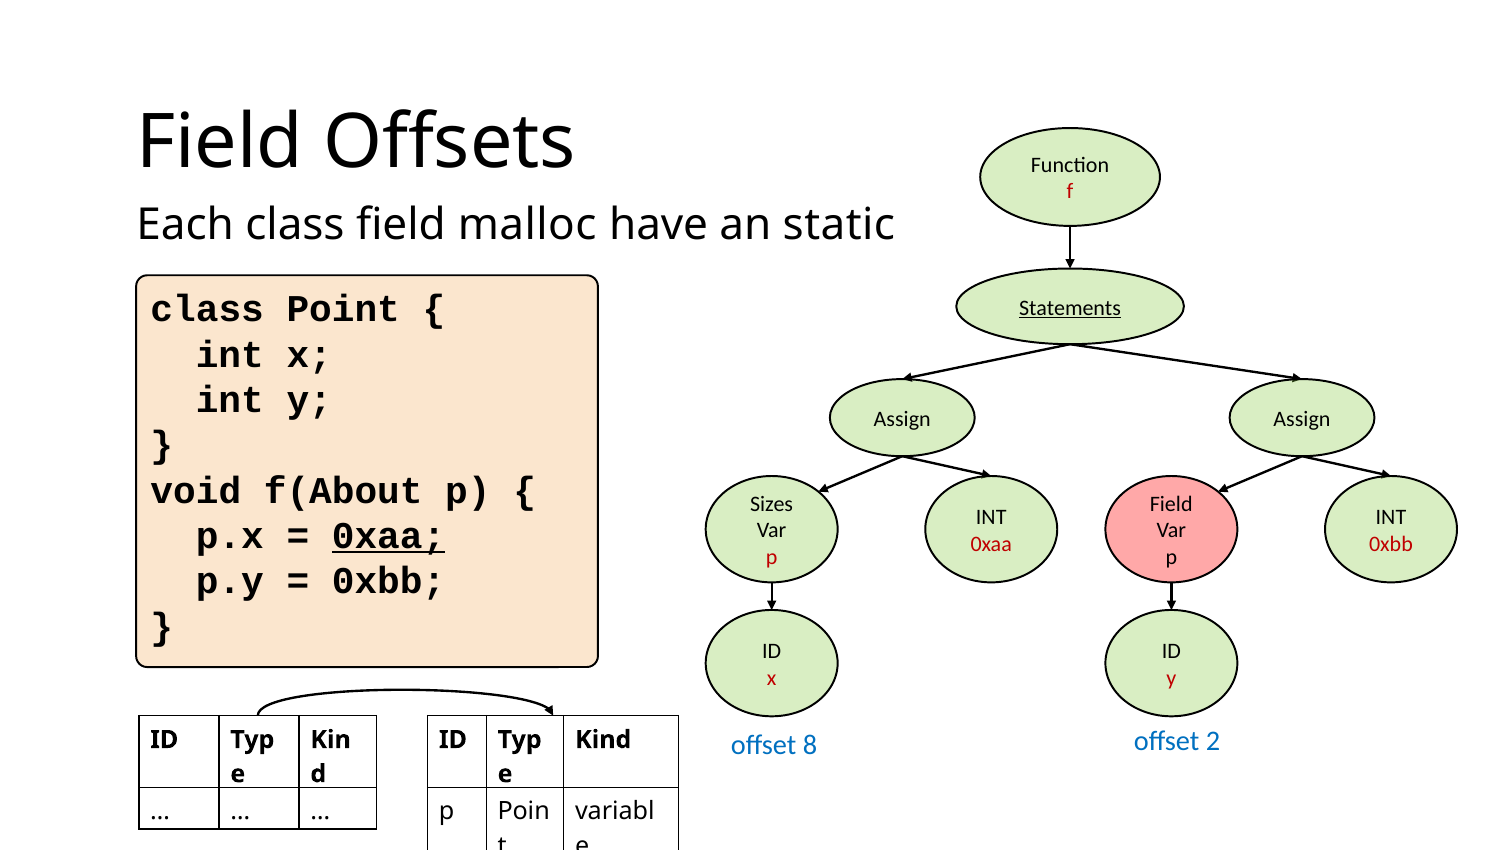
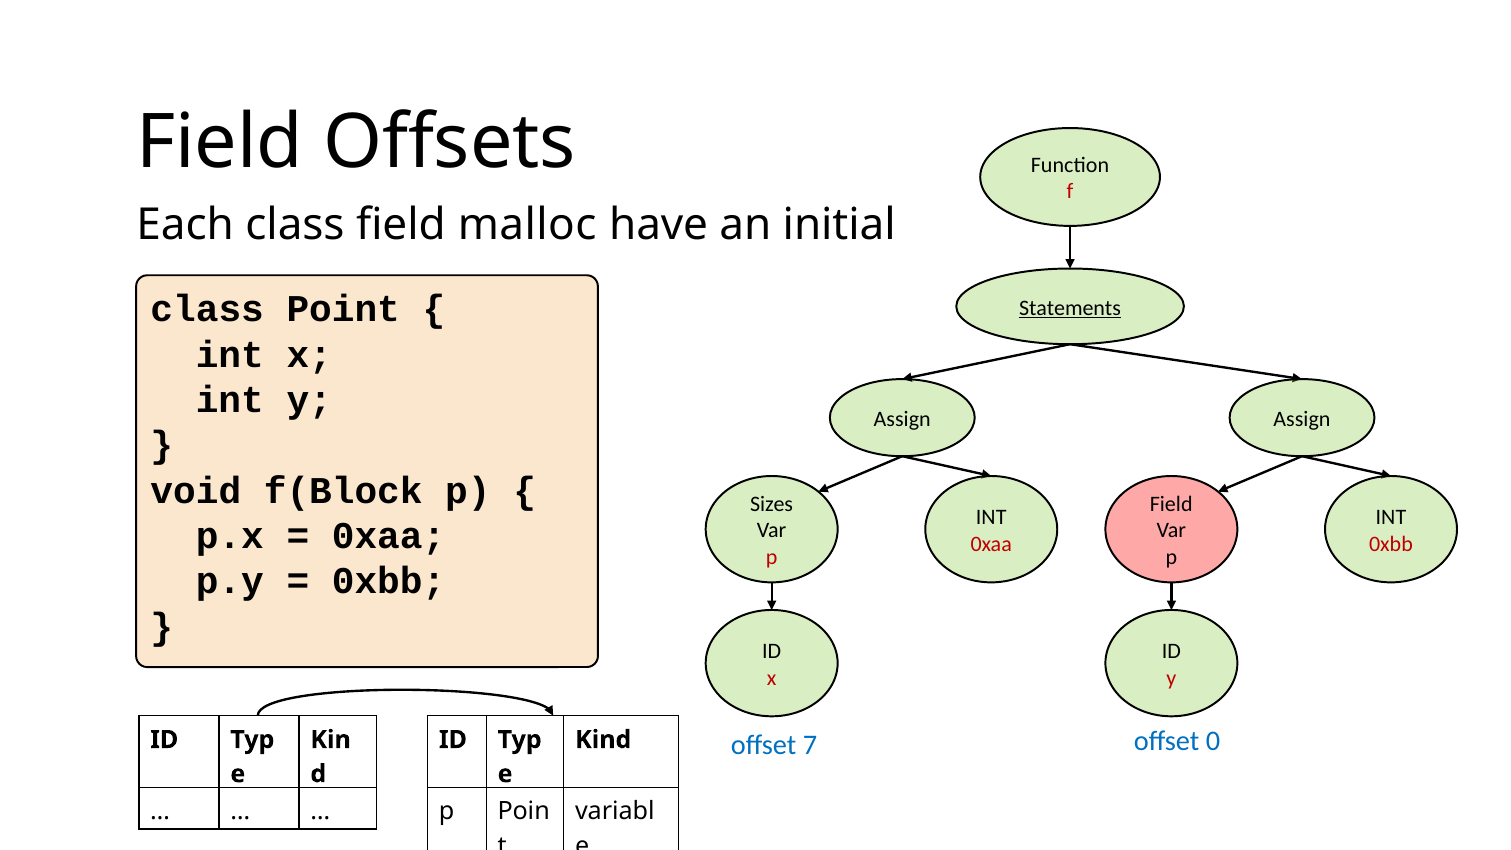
static: static -> initial (839, 225)
f(About: f(About -> f(Block (343, 491)
0xaa underline: present -> none (389, 536)
8: 8 -> 7 (810, 746)
2: 2 -> 0 (1213, 741)
